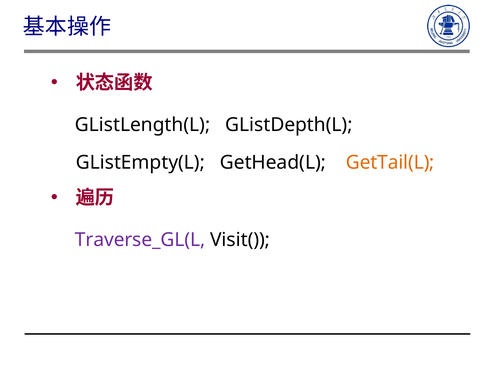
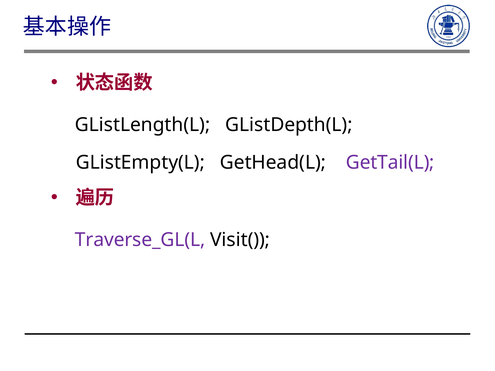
GetTail(L colour: orange -> purple (390, 163)
